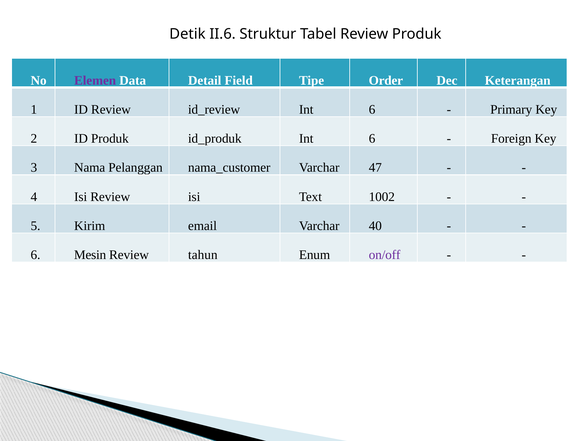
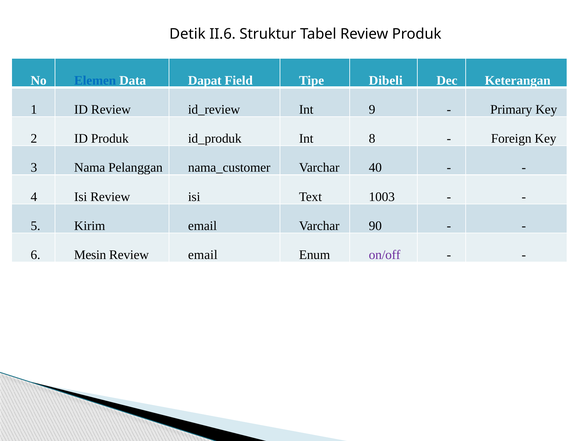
Elemen colour: purple -> blue (95, 80)
Detail: Detail -> Dapat (205, 80)
Order: Order -> Dibeli (386, 80)
6: 6 -> 9 (372, 109)
6: 6 -> 8 (372, 139)
47: 47 -> 40 (375, 168)
1002: 1002 -> 1003 (382, 197)
40: 40 -> 90 (375, 226)
Review tahun: tahun -> email (203, 255)
